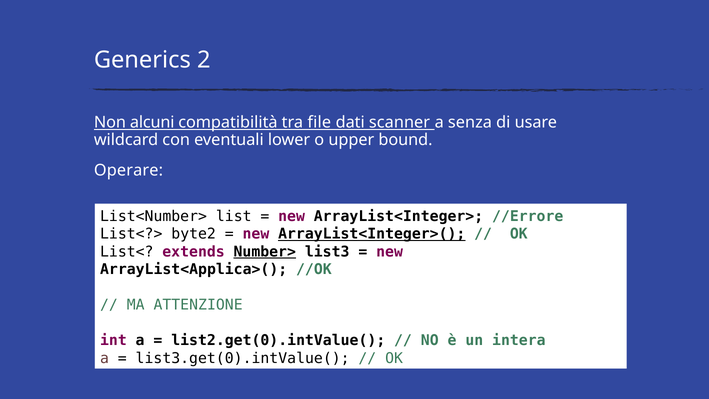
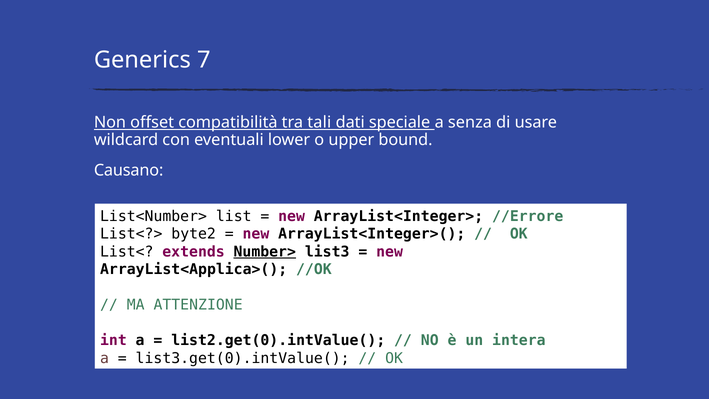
2: 2 -> 7 (204, 60)
alcuni: alcuni -> offset (152, 122)
file: file -> tali (319, 122)
scanner: scanner -> speciale (400, 122)
Operare: Operare -> Causano (129, 171)
ArrayList<Integer>( underline: present -> none (372, 234)
